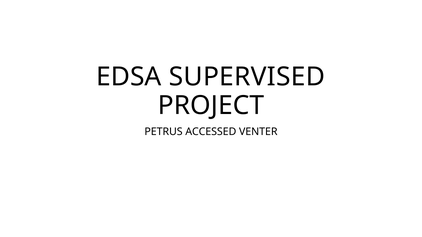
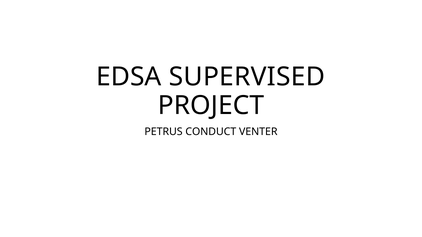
ACCESSED: ACCESSED -> CONDUCT (211, 132)
